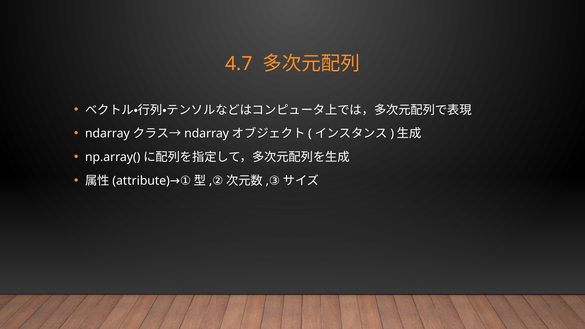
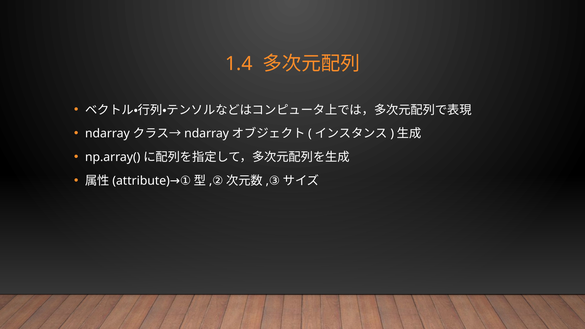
4.7: 4.7 -> 1.4 (239, 64)
